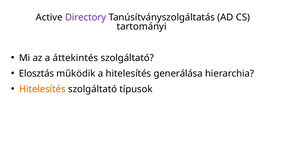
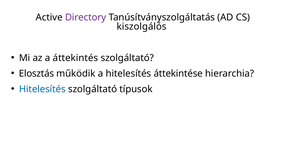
tartományi: tartományi -> kiszolgálós (142, 27)
generálása: generálása -> áttekintése (178, 73)
Hitelesítés colour: orange -> blue (42, 89)
